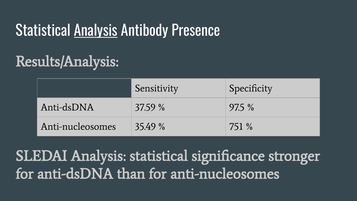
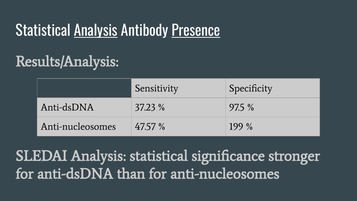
Presence underline: none -> present (196, 31)
37.59: 37.59 -> 37.23 (145, 107)
35.49: 35.49 -> 47.57 (145, 127)
751: 751 -> 199 (236, 127)
